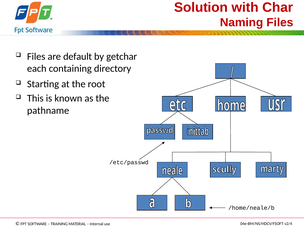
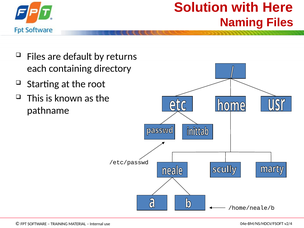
Char: Char -> Here (278, 8)
getchar: getchar -> returns (122, 56)
